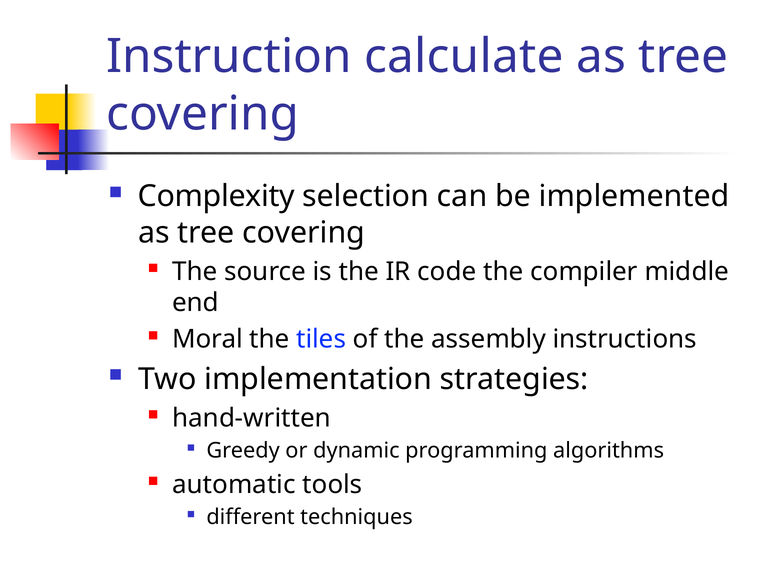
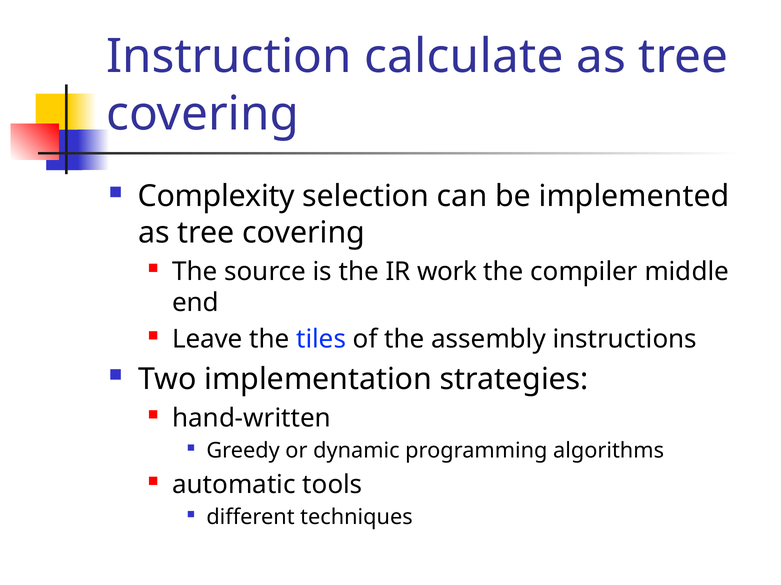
code: code -> work (447, 272)
Moral: Moral -> Leave (207, 340)
